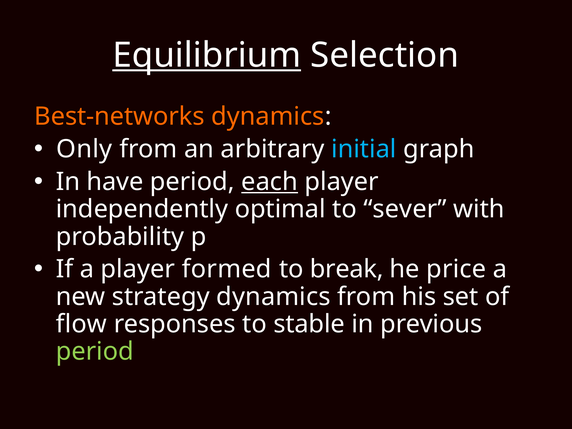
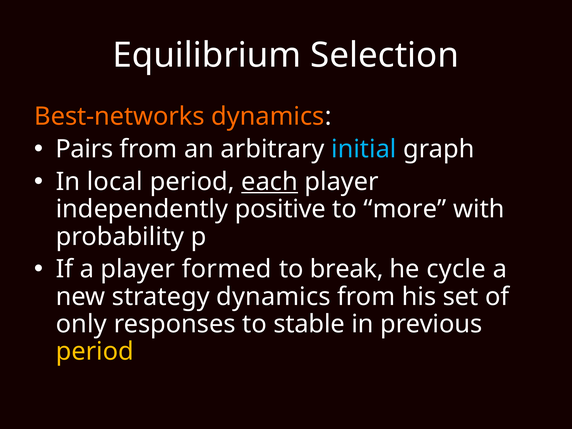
Equilibrium underline: present -> none (207, 55)
Only: Only -> Pairs (84, 149)
have: have -> local (115, 182)
optimal: optimal -> positive (280, 209)
sever: sever -> more (405, 209)
price: price -> cycle (456, 269)
flow: flow -> only (81, 324)
period colour: light green -> yellow (95, 352)
